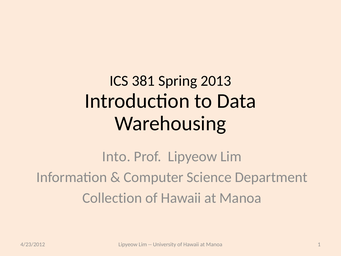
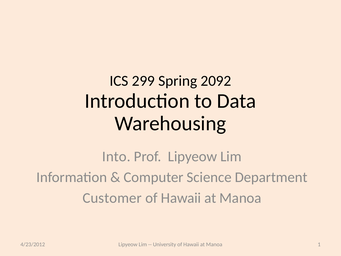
381: 381 -> 299 (143, 81)
2013: 2013 -> 2092 (216, 81)
Collection: Collection -> Customer (112, 198)
